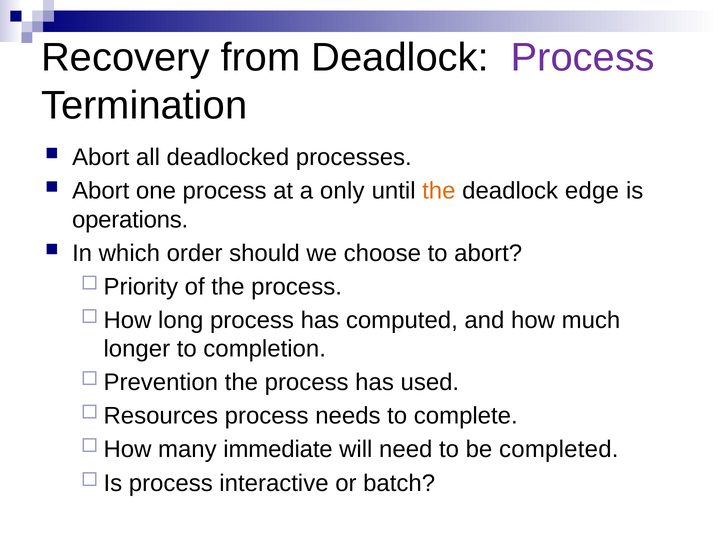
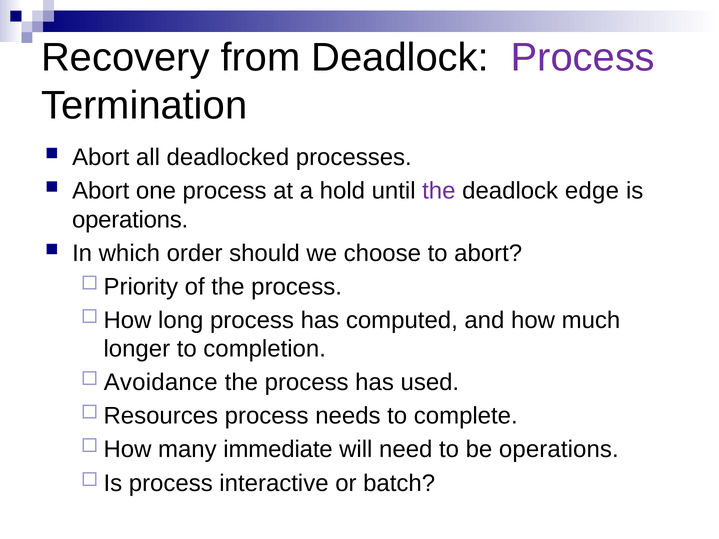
only: only -> hold (342, 191)
the colour: orange -> purple (439, 191)
Prevention: Prevention -> Avoidance (161, 383)
be completed: completed -> operations (559, 450)
